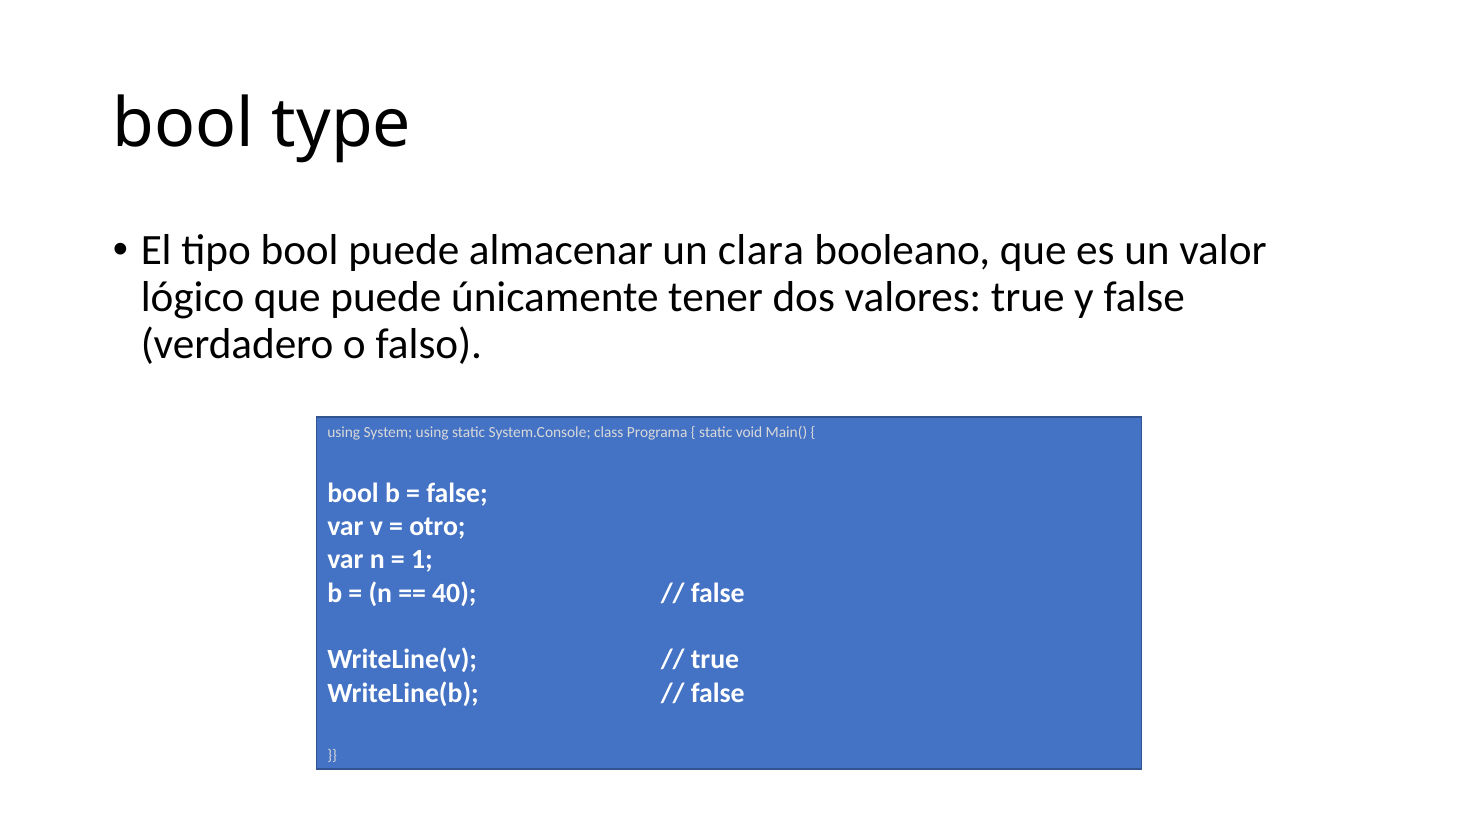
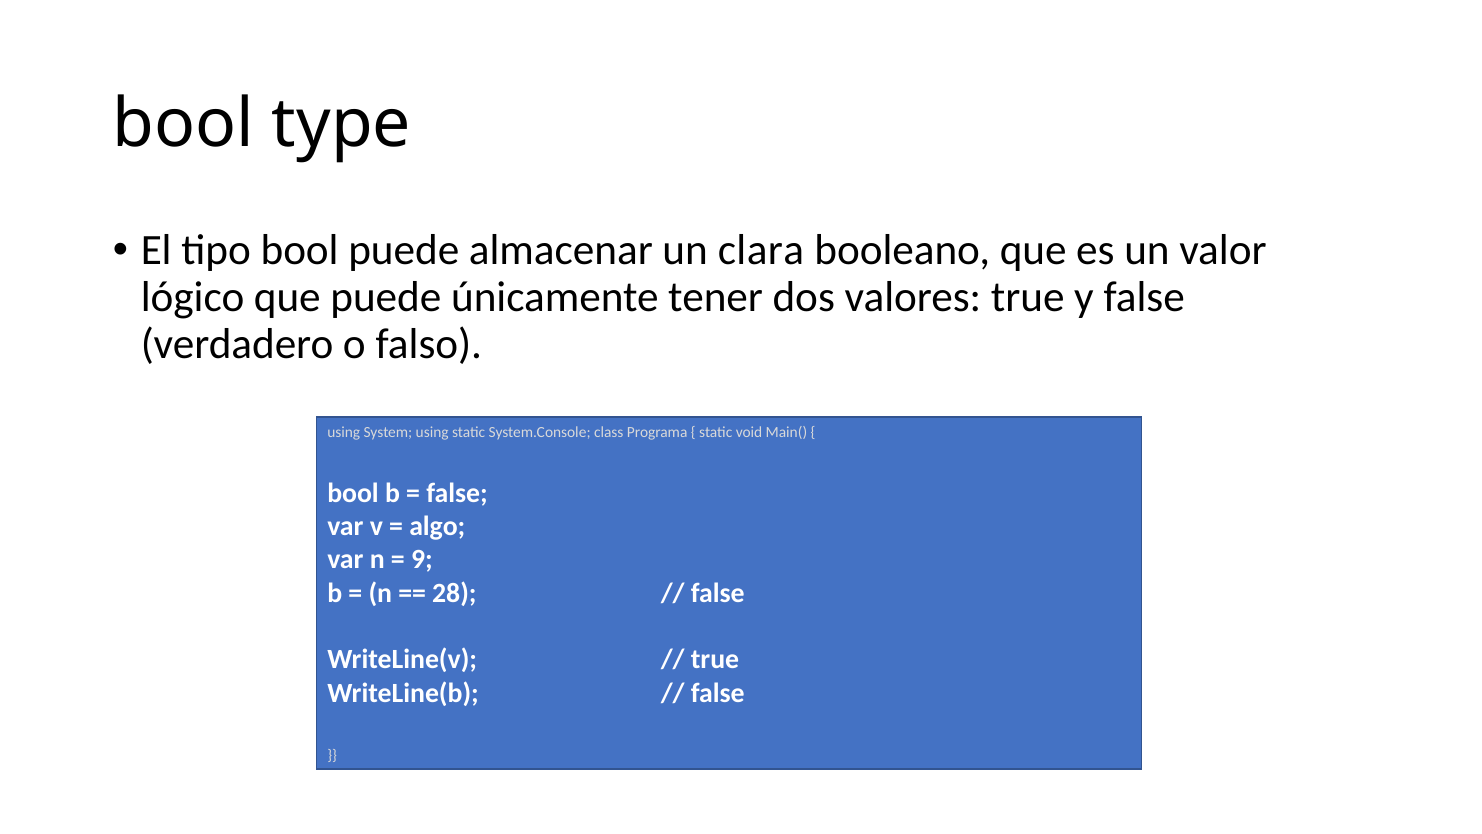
otro: otro -> algo (437, 526)
1: 1 -> 9 (422, 559)
40: 40 -> 28 (454, 593)
